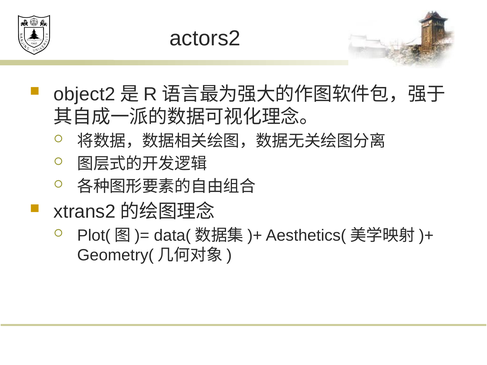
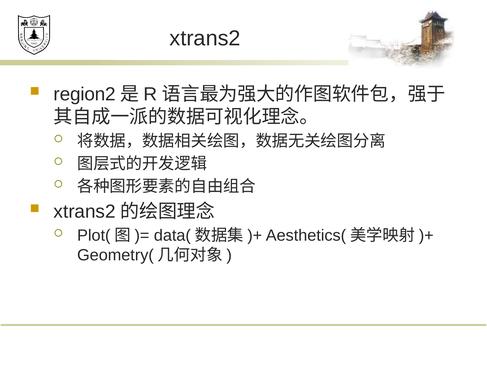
actors2: actors2 -> xtrans2 (205, 38)
object2: object2 -> region2 (85, 94)
